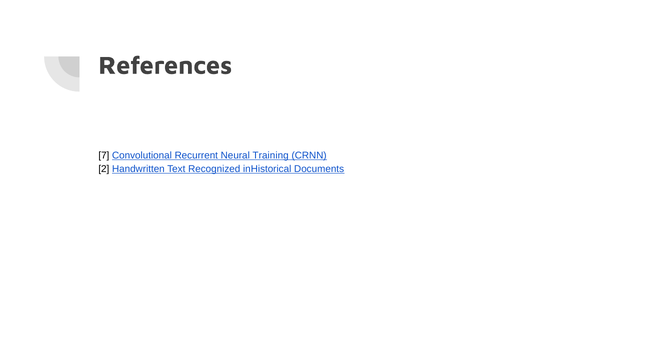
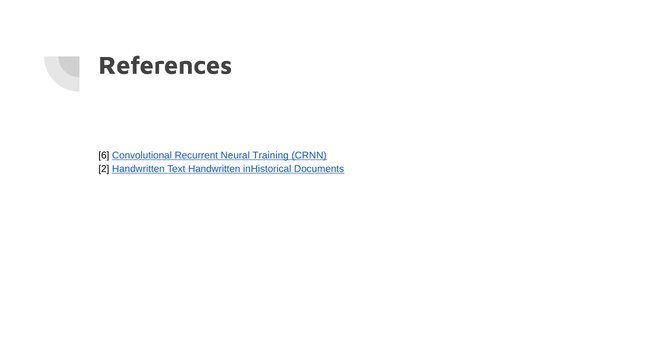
7: 7 -> 6 (104, 155)
Text Recognized: Recognized -> Handwritten (214, 169)
